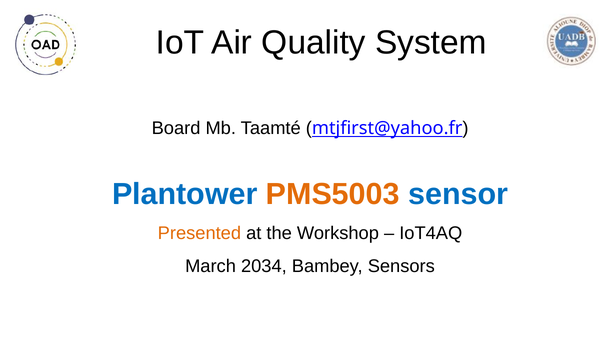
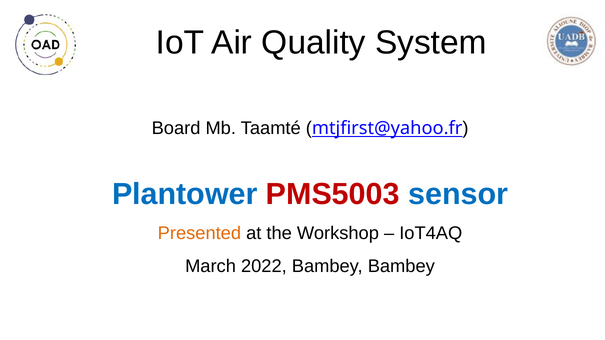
PMS5003 colour: orange -> red (333, 194)
2034: 2034 -> 2022 (264, 267)
Bambey Sensors: Sensors -> Bambey (401, 267)
